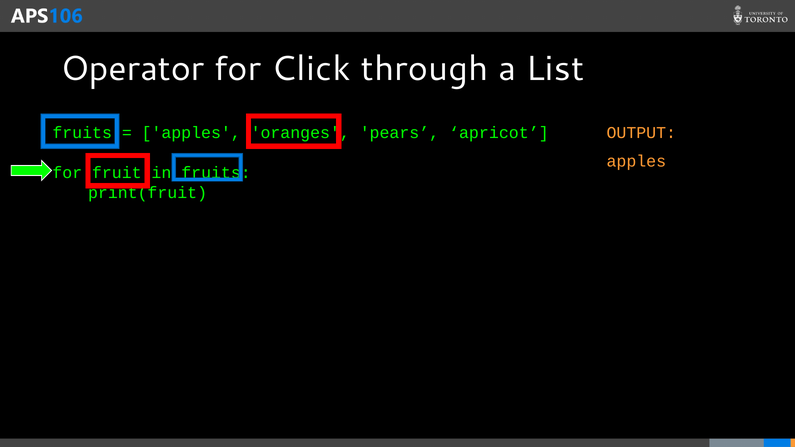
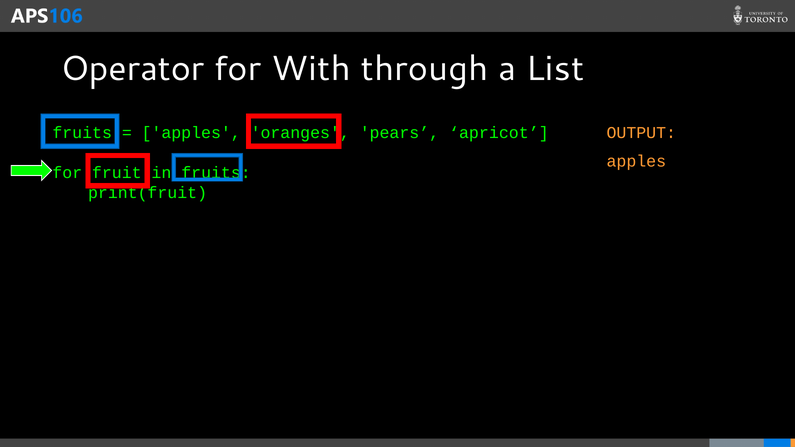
Click: Click -> With (311, 69)
